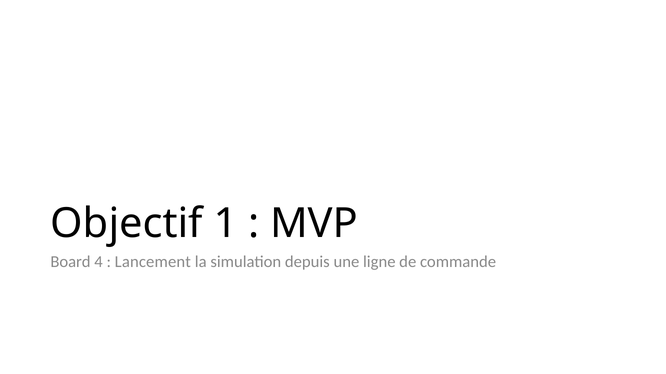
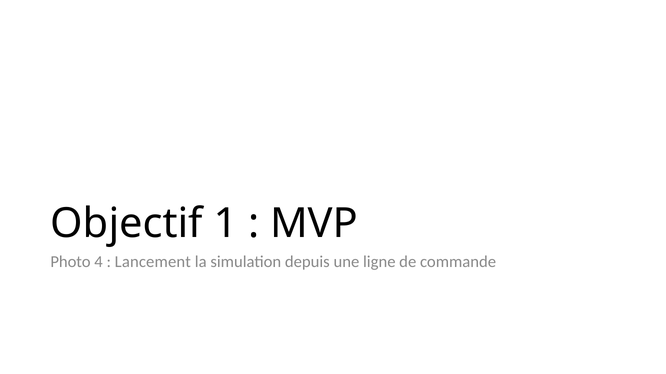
Board: Board -> Photo (71, 262)
